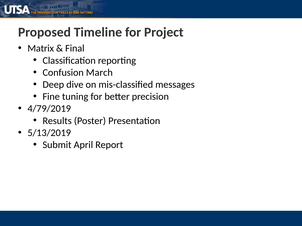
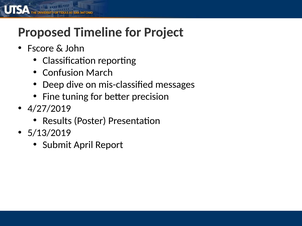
Matrix: Matrix -> Fscore (41, 48)
Final: Final -> John (75, 48)
4/79/2019: 4/79/2019 -> 4/27/2019 (49, 109)
